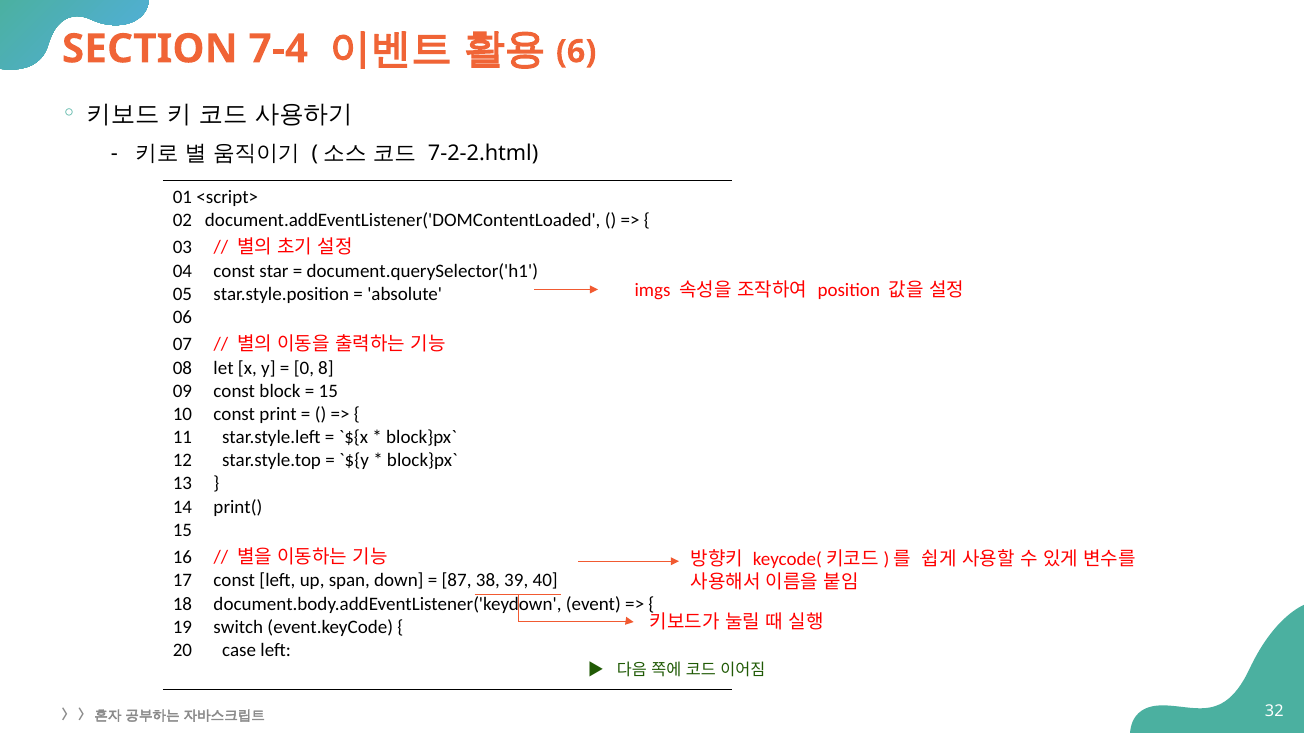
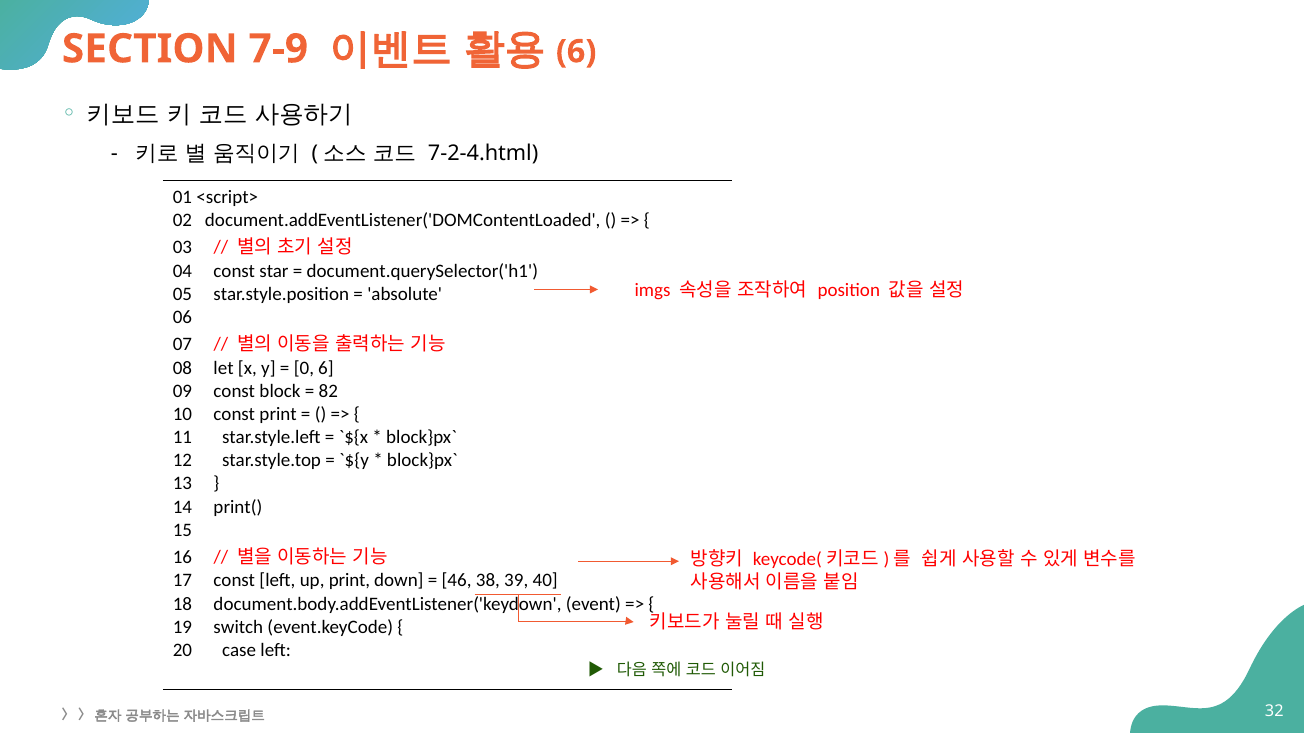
7-4: 7-4 -> 7-9 (278, 49)
7-2-2.html: 7-2-2.html -> 7-2-4.html (483, 154)
0 8: 8 -> 6 (326, 368)
15: 15 -> 82 (328, 391)
up span: span -> print (349, 581)
87: 87 -> 46 (457, 581)
